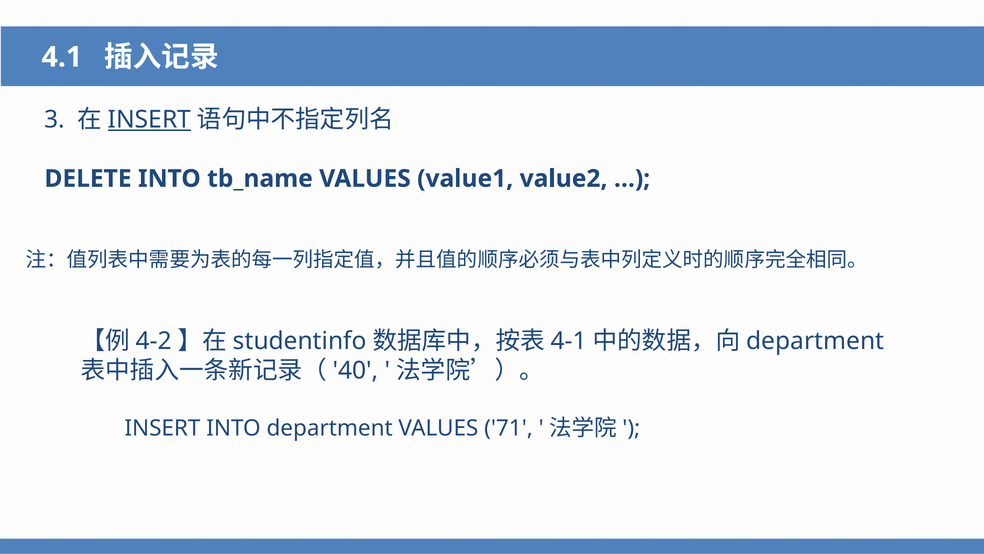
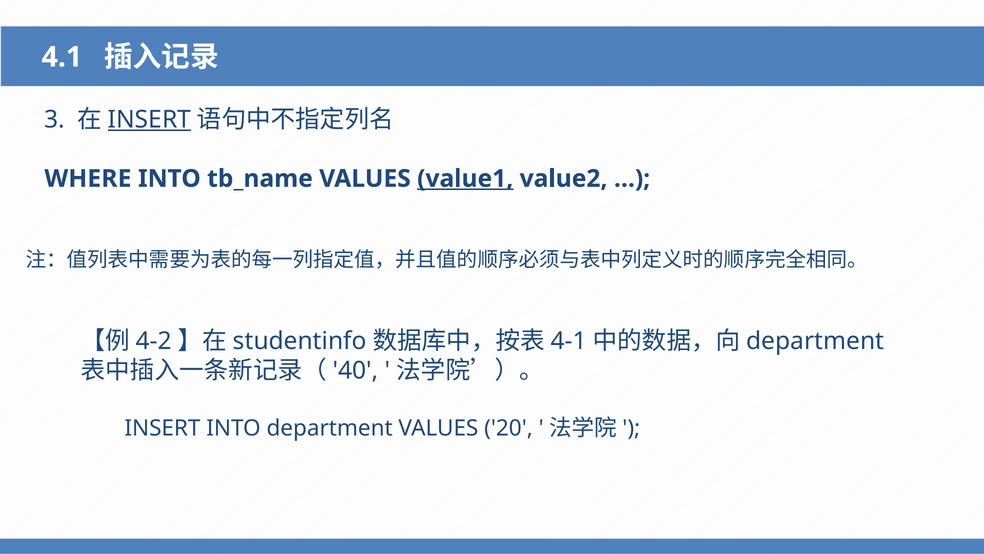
DELETE: DELETE -> WHERE (88, 179)
value1 underline: none -> present (465, 179)
71: 71 -> 20 (509, 428)
